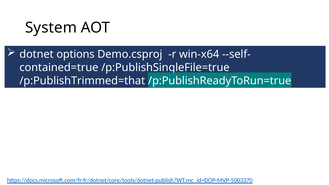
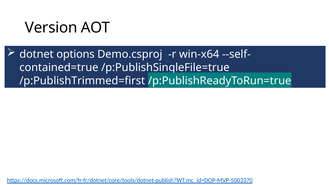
System: System -> Version (51, 28)
/p:PublishTrimmed=that: /p:PublishTrimmed=that -> /p:PublishTrimmed=first (82, 81)
